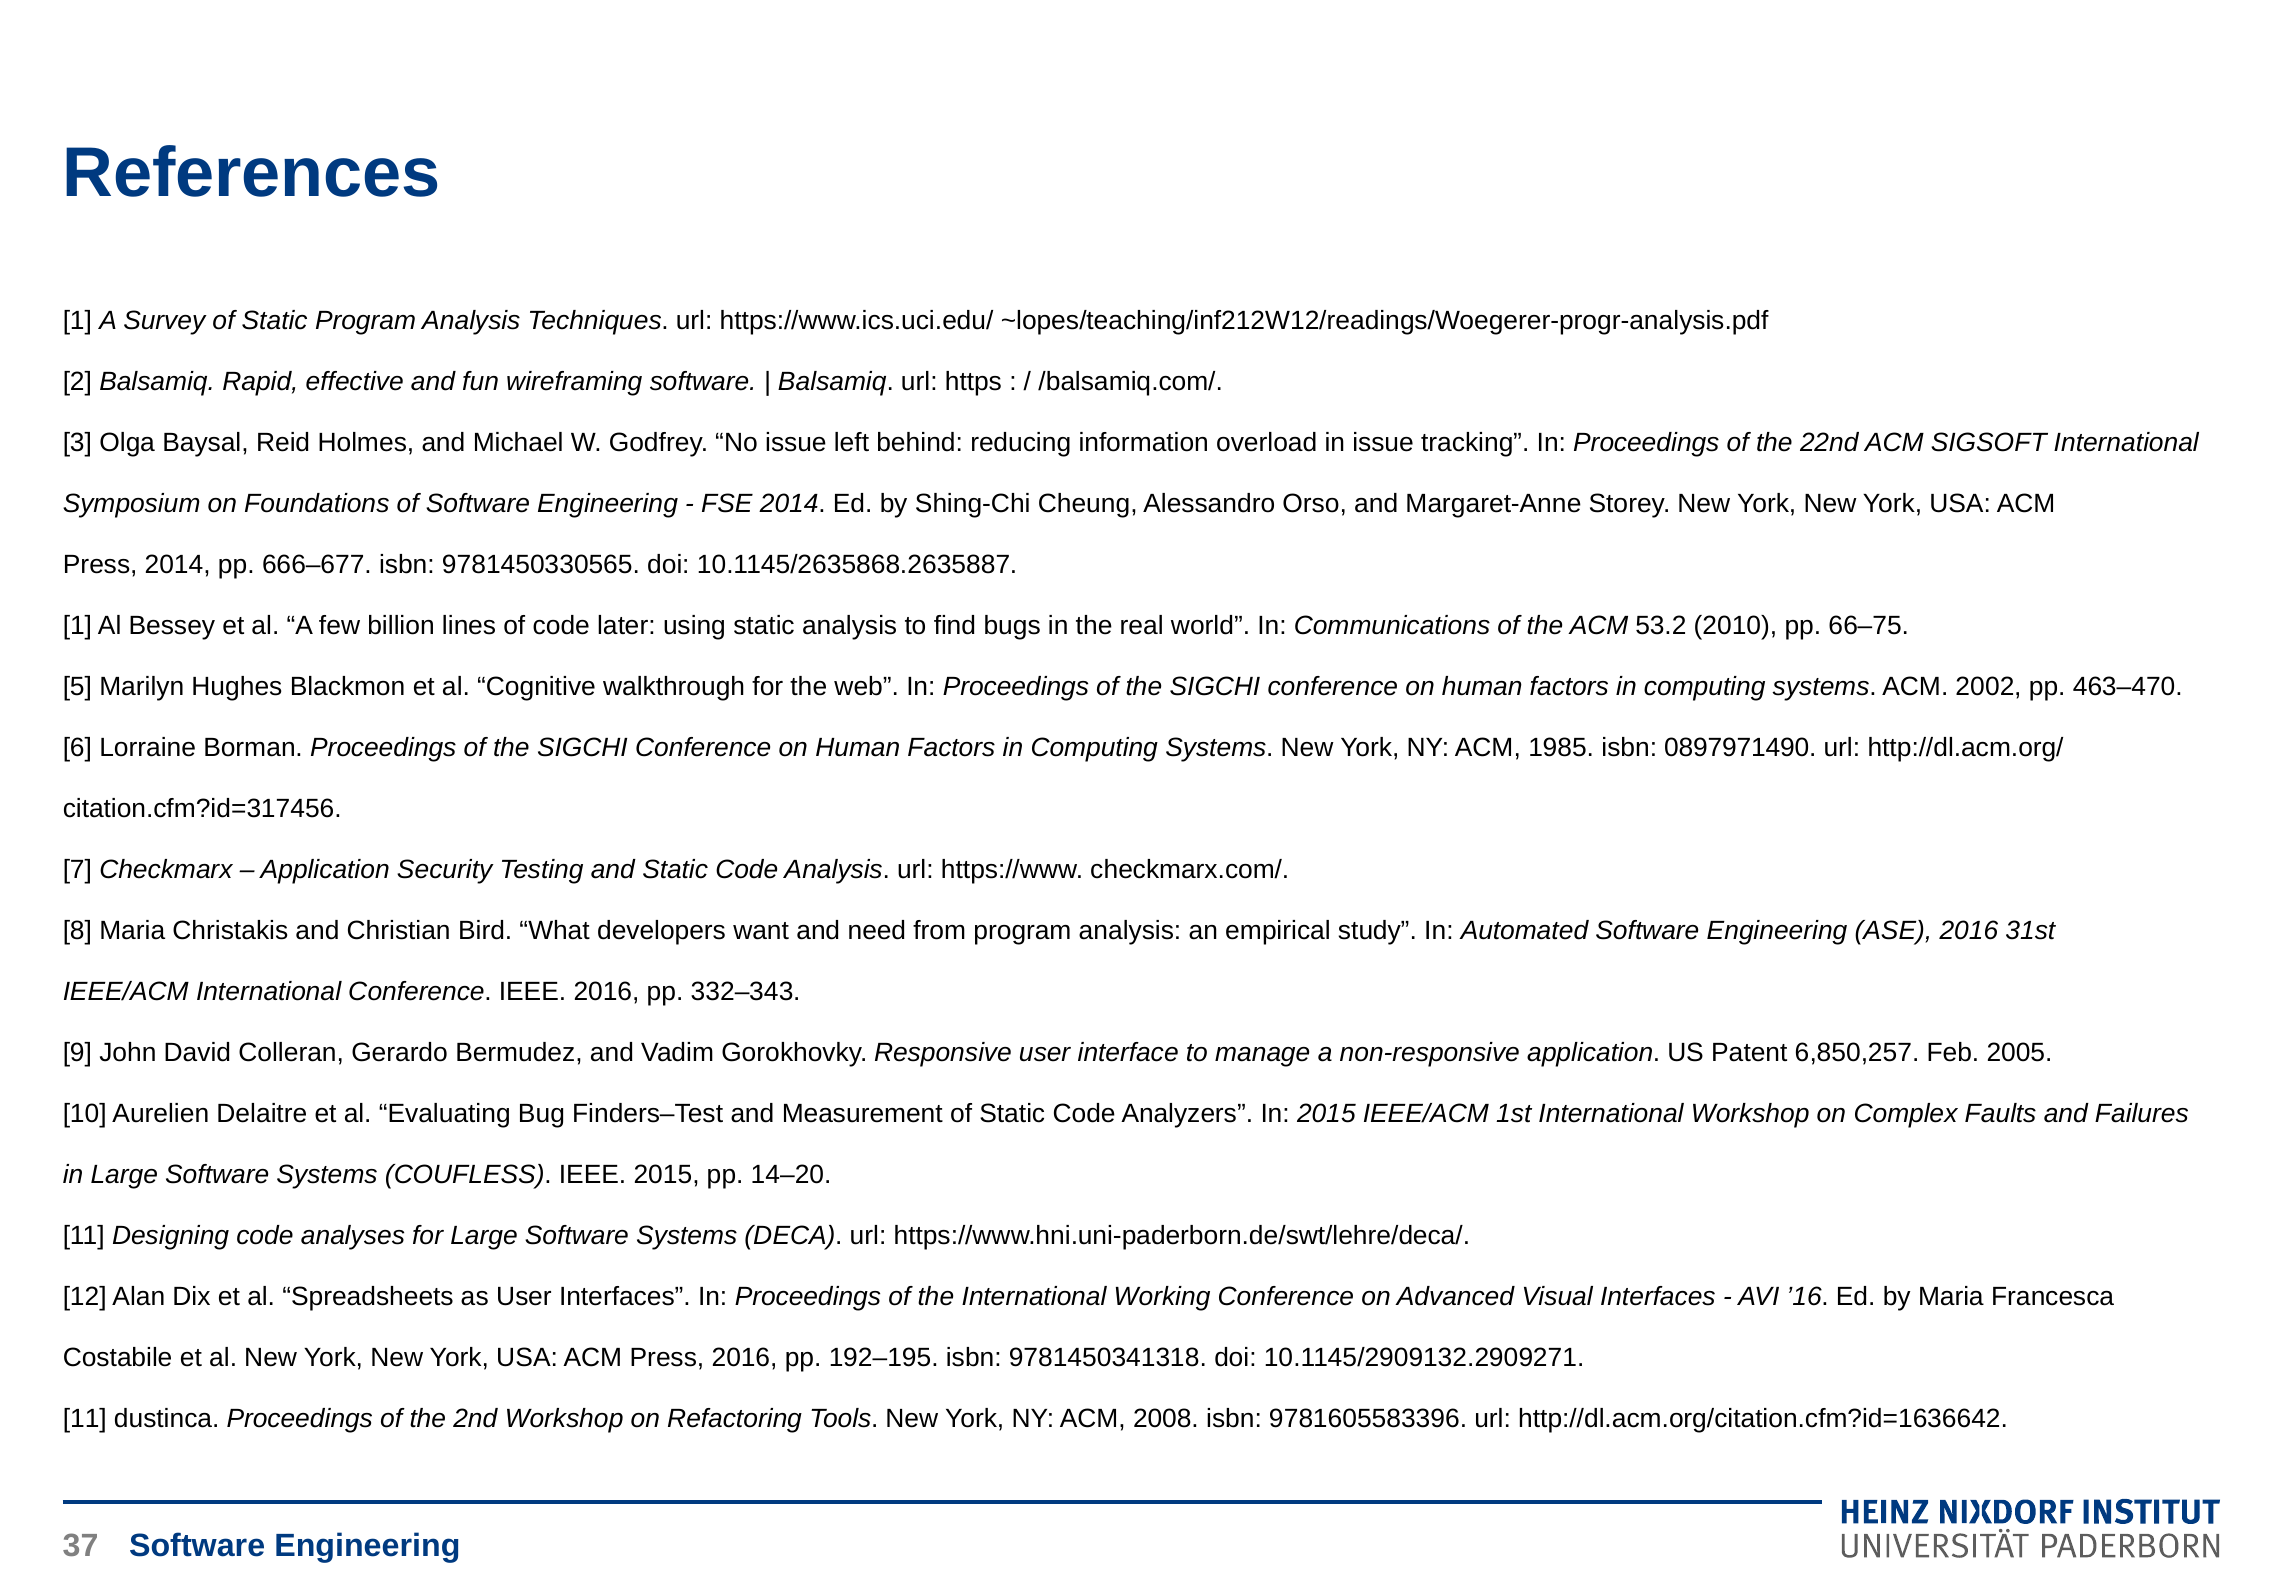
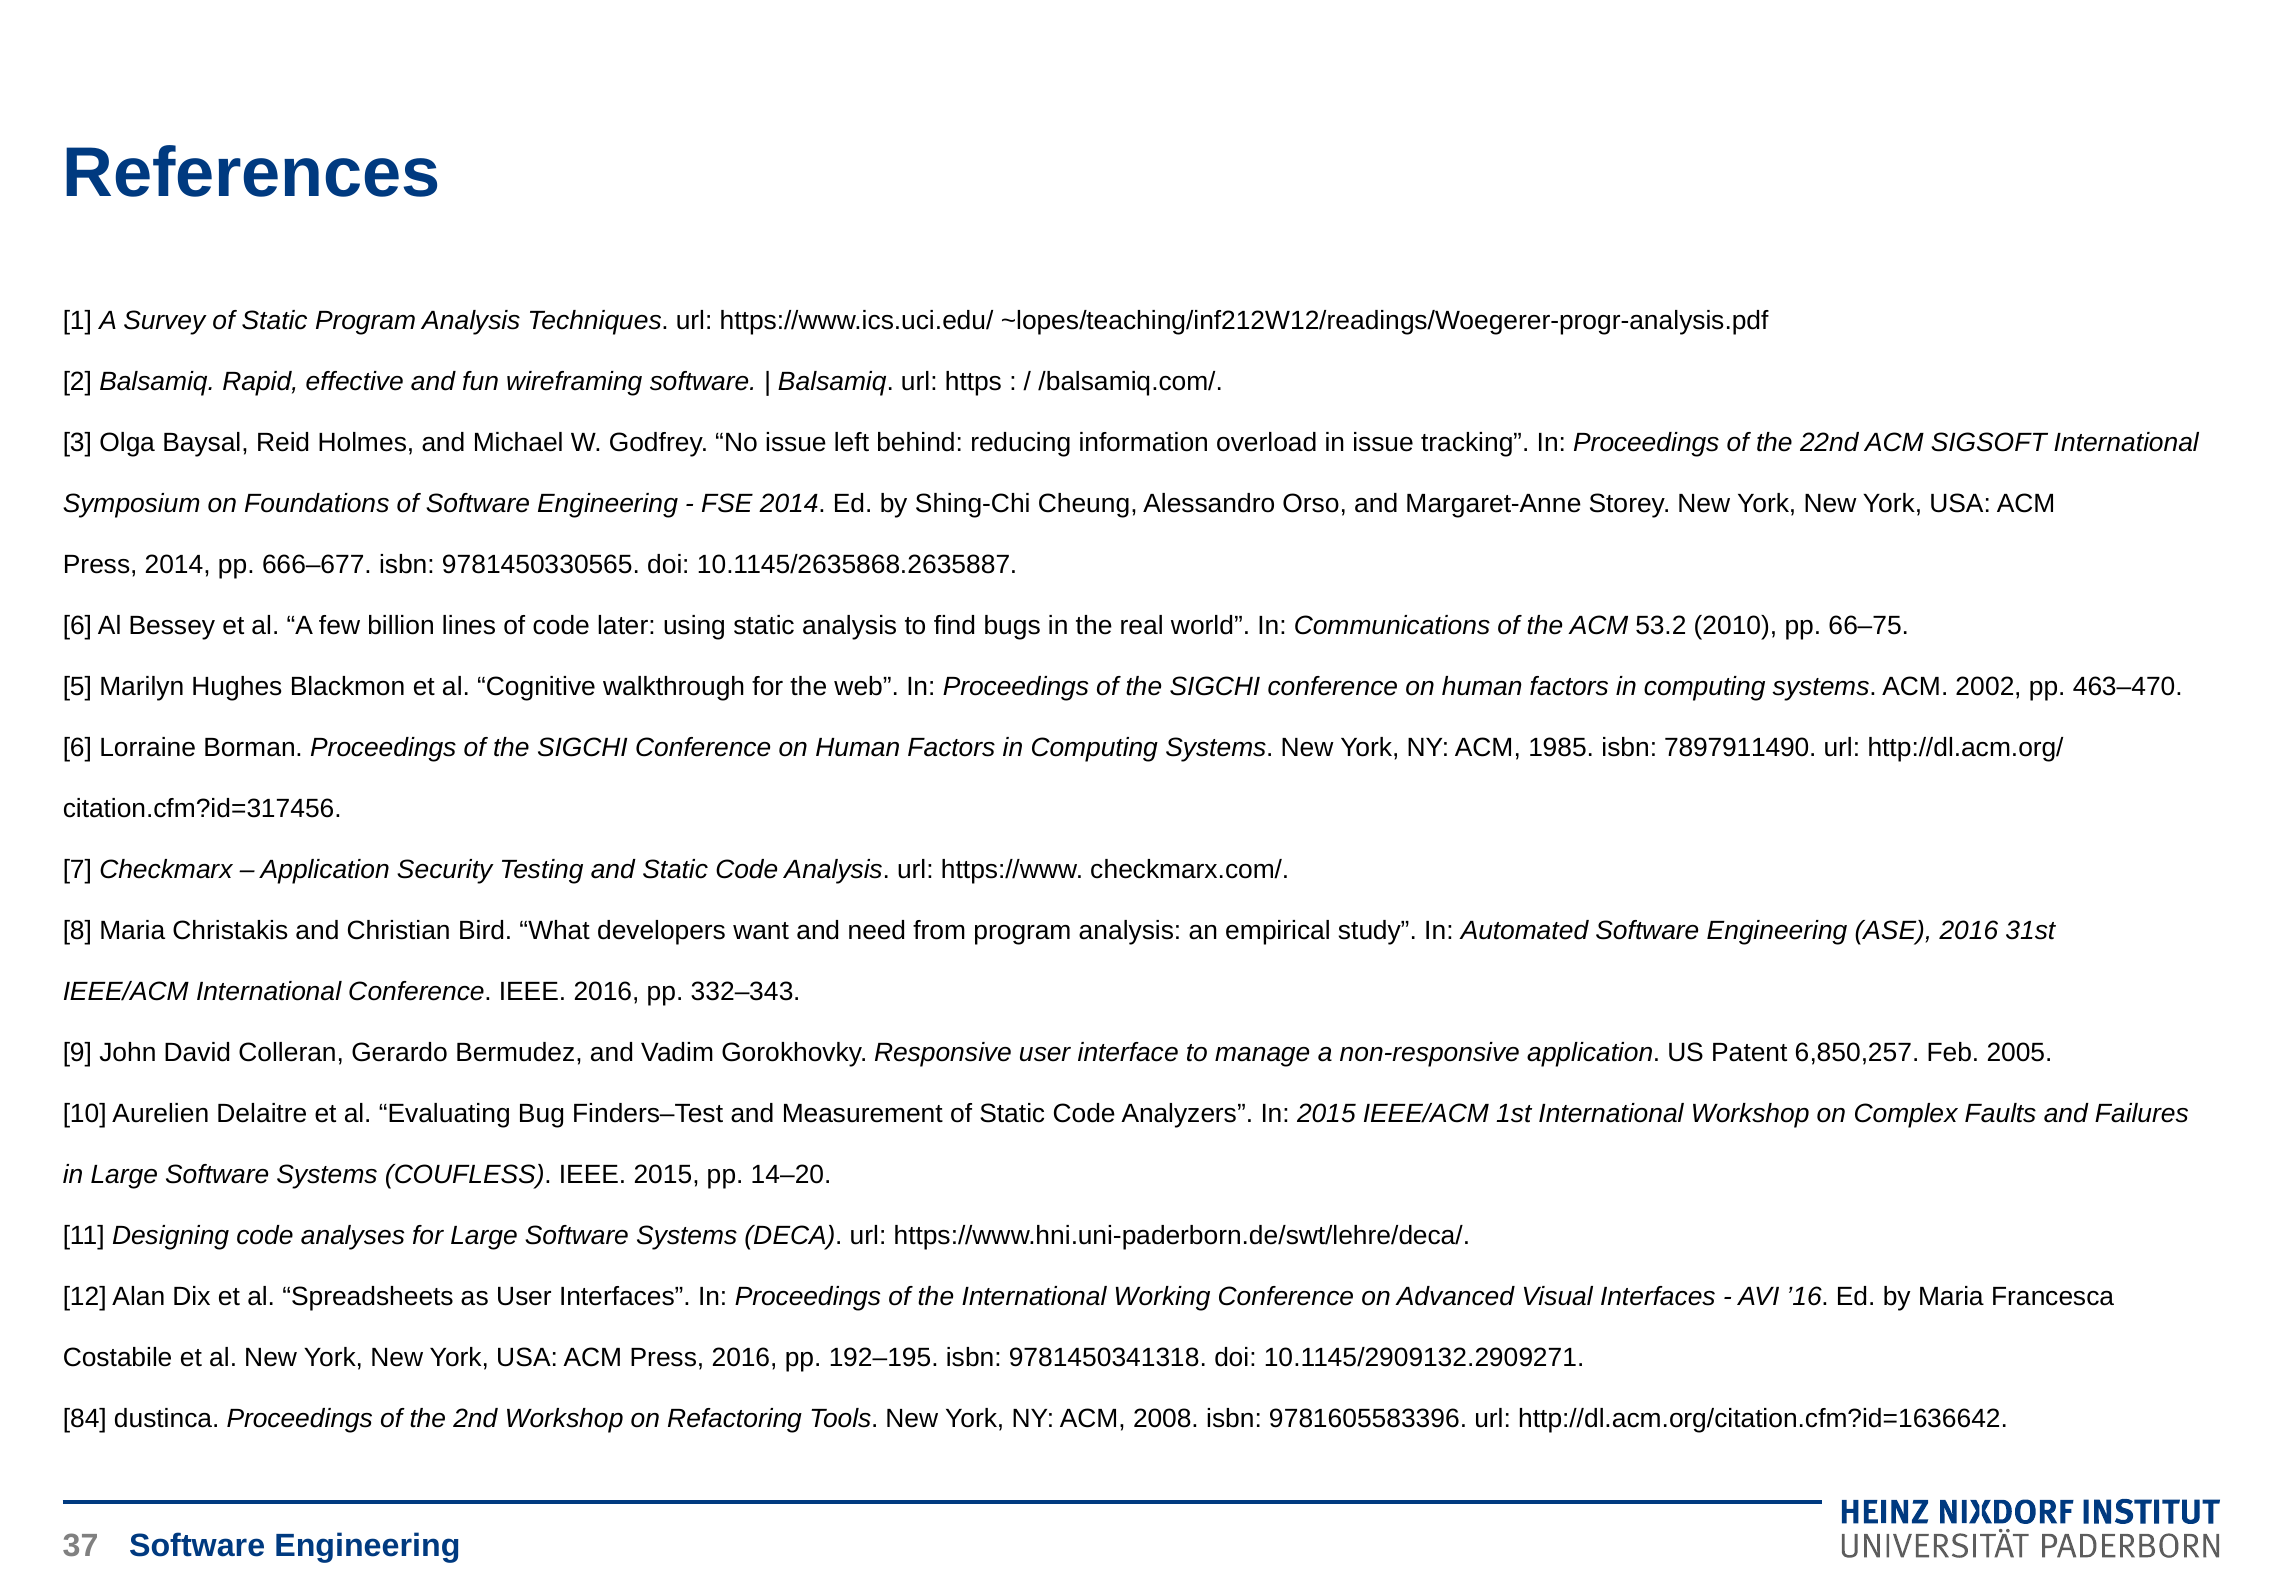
1: 1 -> 6 (77, 625)
0897971490: 0897971490 -> 7897911490 (1740, 747)
11: 11 -> 84 (85, 1418)
